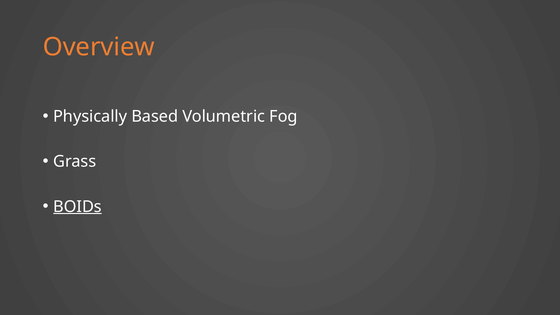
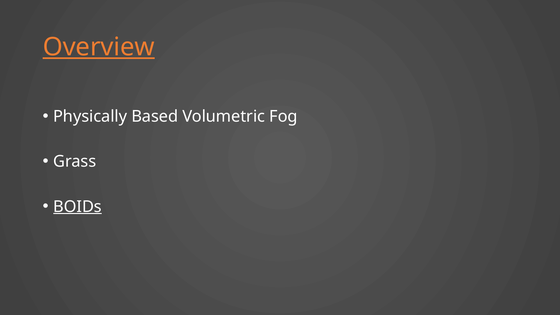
Overview underline: none -> present (99, 47)
